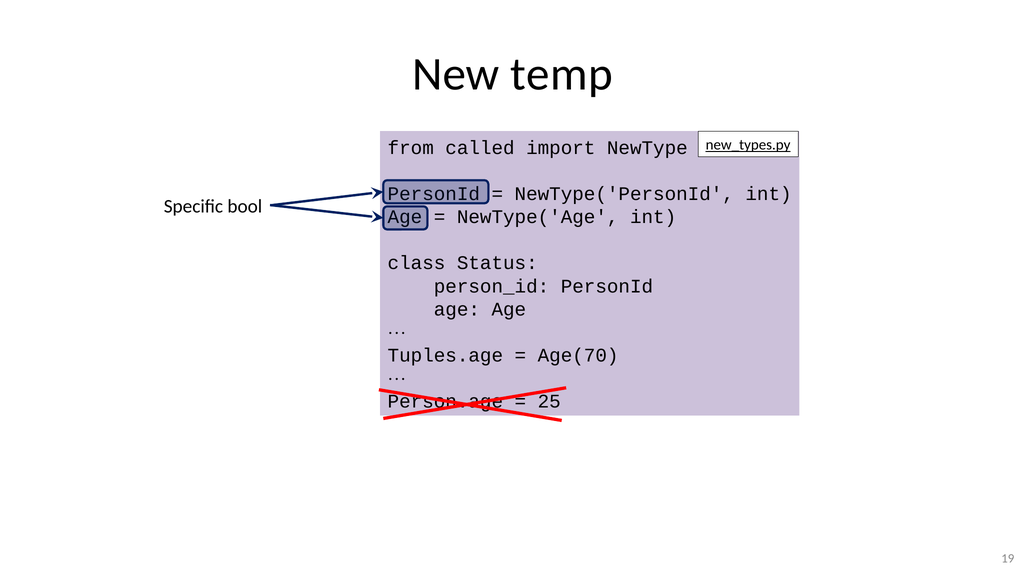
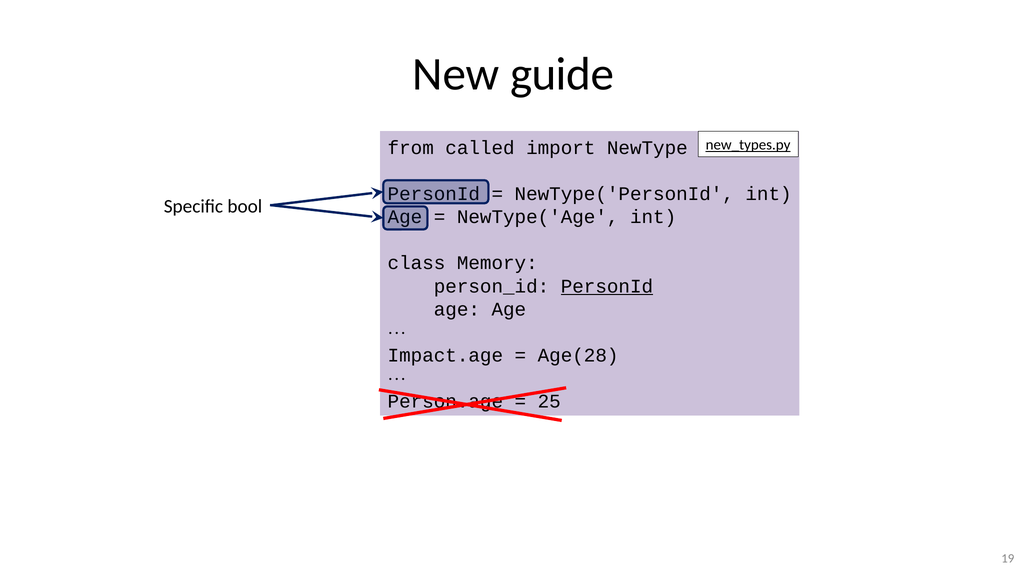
temp: temp -> guide (562, 74)
Status: Status -> Memory (497, 263)
PersonId underline: none -> present (607, 286)
Tuples.age: Tuples.age -> Impact.age (445, 355)
Age(70: Age(70 -> Age(28 (578, 355)
